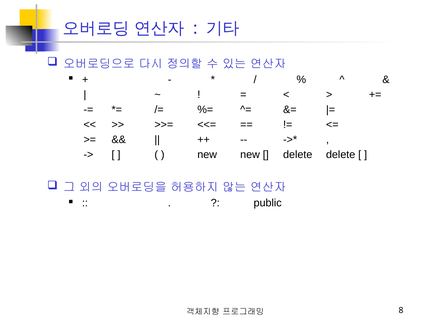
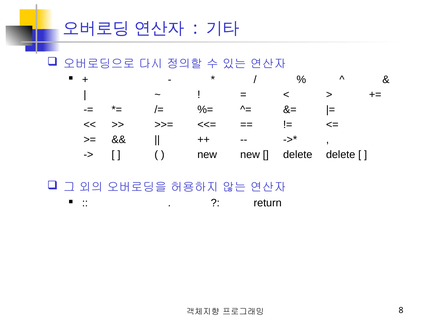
public: public -> return (268, 203)
